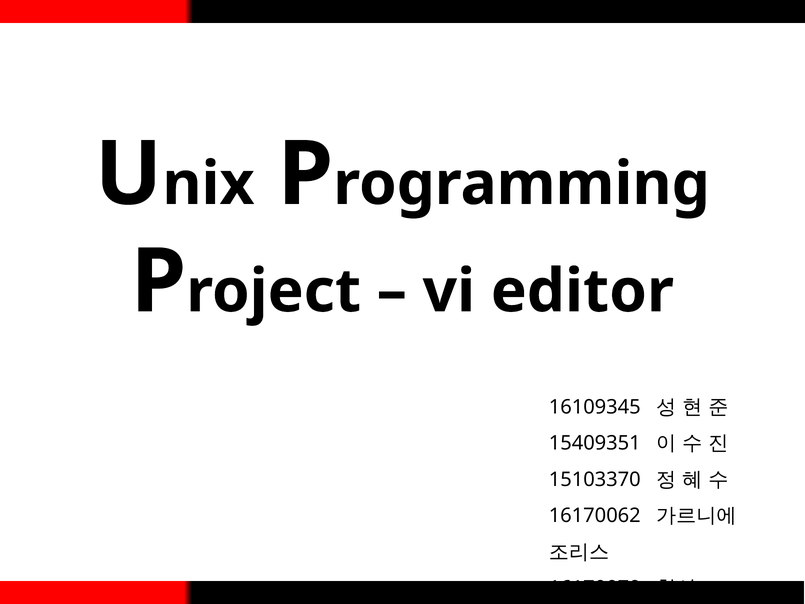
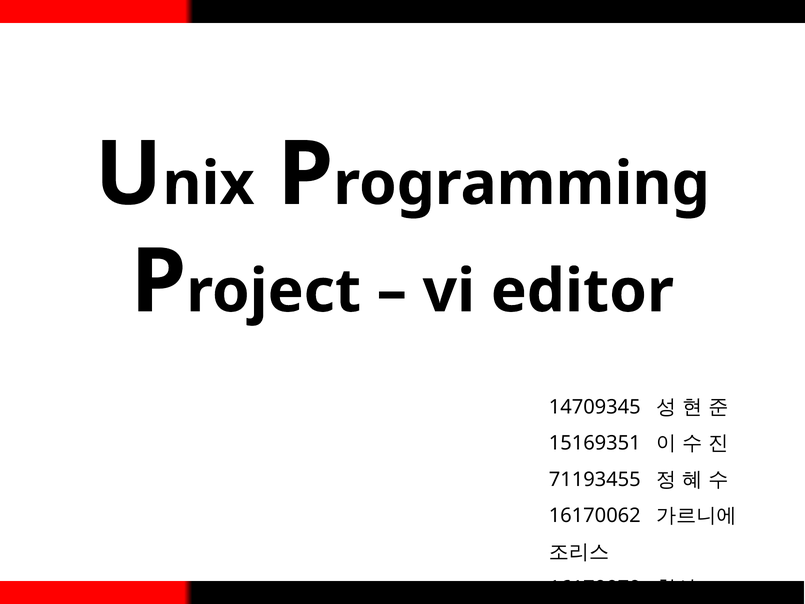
16109345: 16109345 -> 14709345 (595, 407)
15409351: 15409351 -> 15169351 (595, 443)
15103370: 15103370 -> 71193455 (595, 479)
